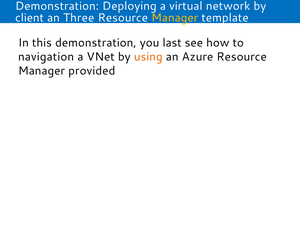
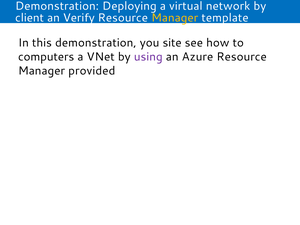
Three: Three -> Verify (79, 18)
last: last -> site (172, 43)
navigation: navigation -> computers (46, 57)
using colour: orange -> purple (148, 57)
